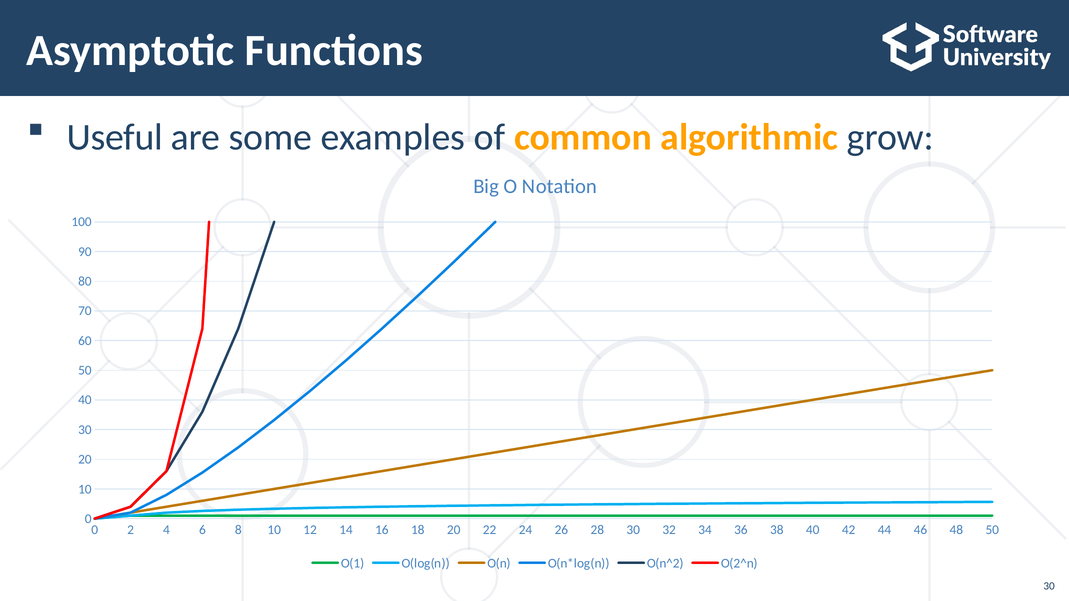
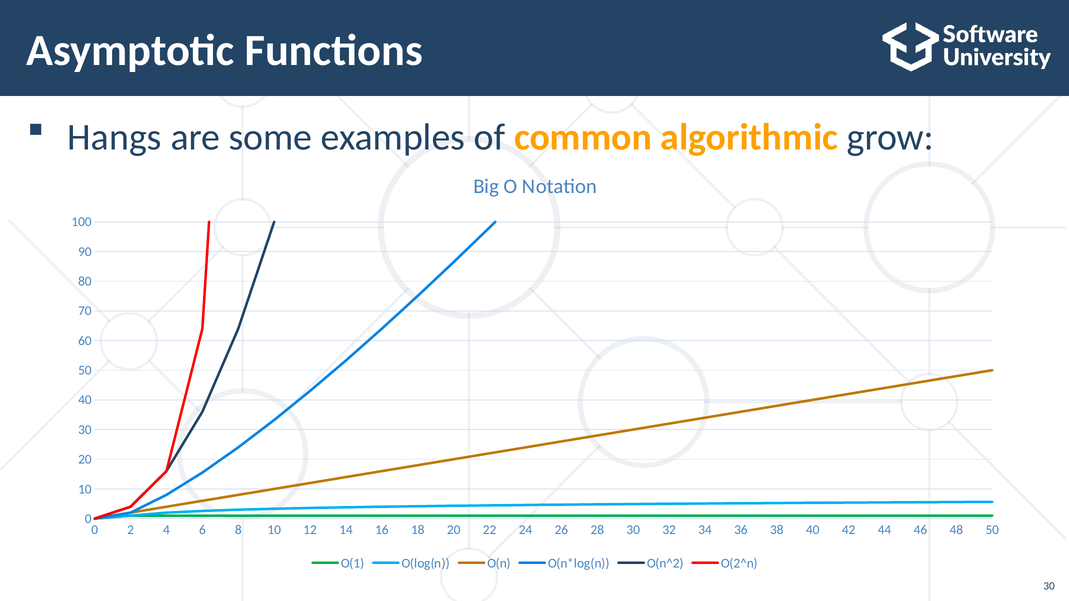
Useful: Useful -> Hangs (114, 137)
